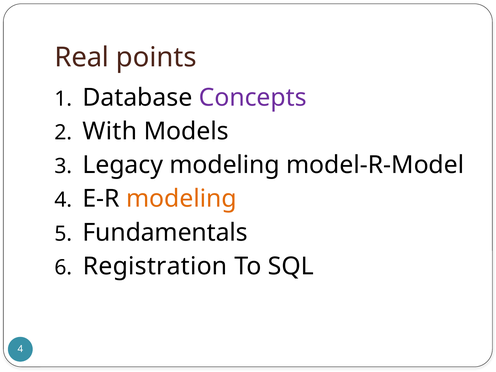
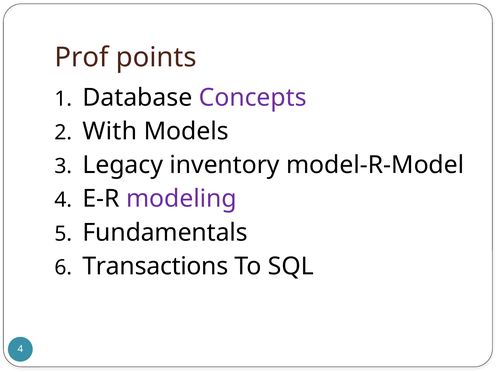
Real: Real -> Prof (82, 57)
Legacy modeling: modeling -> inventory (225, 165)
modeling colour: orange -> purple (181, 199)
Registration: Registration -> Transactions (155, 266)
